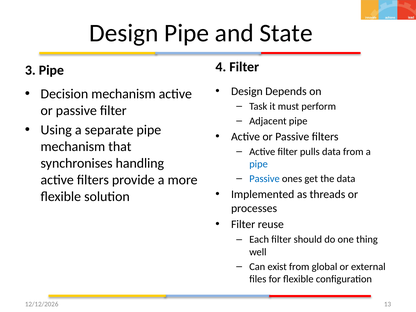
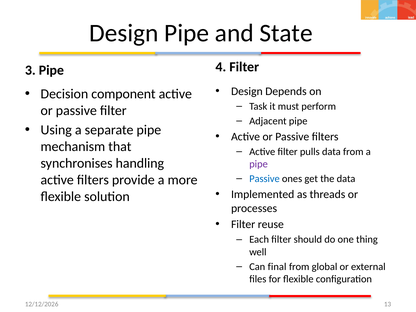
Decision mechanism: mechanism -> component (123, 94)
pipe colour: blue -> purple (259, 164)
exist: exist -> final (277, 267)
